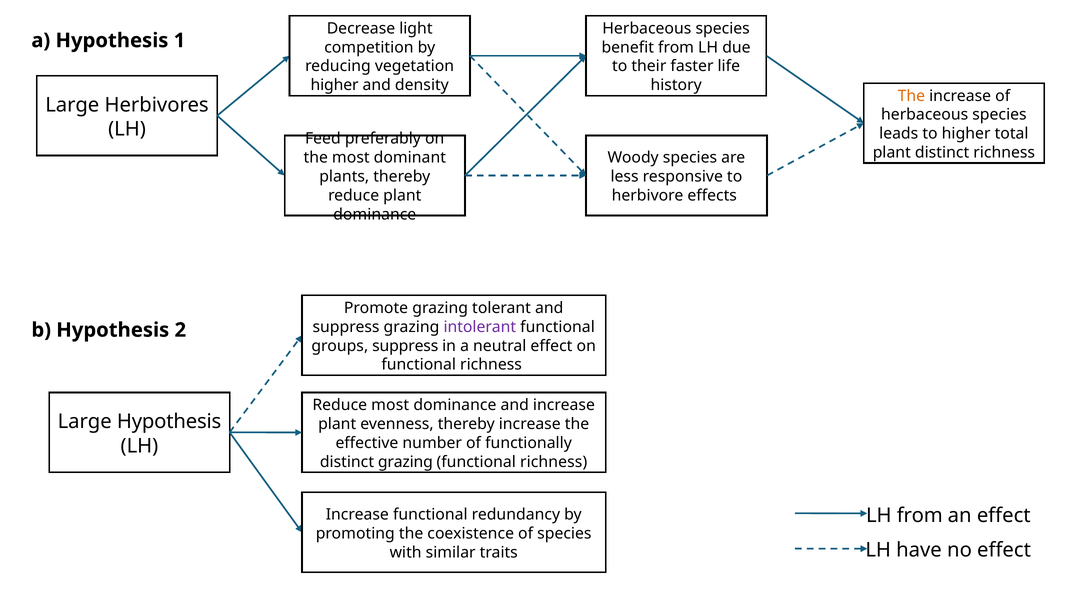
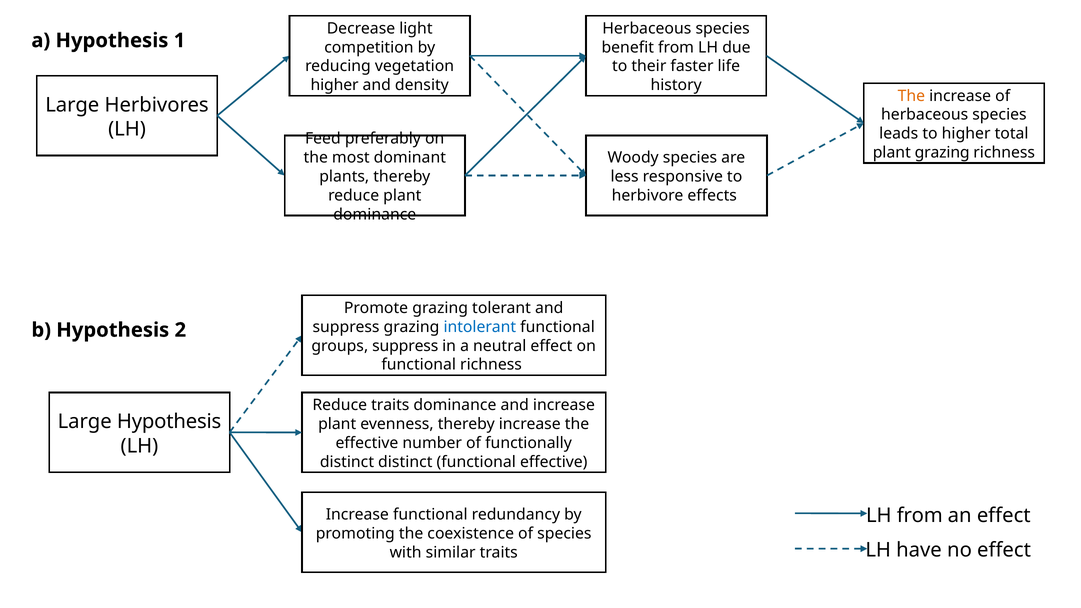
plant distinct: distinct -> grazing (942, 153)
intolerant colour: purple -> blue (480, 327)
Reduce most: most -> traits (390, 405)
distinct grazing: grazing -> distinct (405, 462)
richness: richness -> effective (554, 462)
